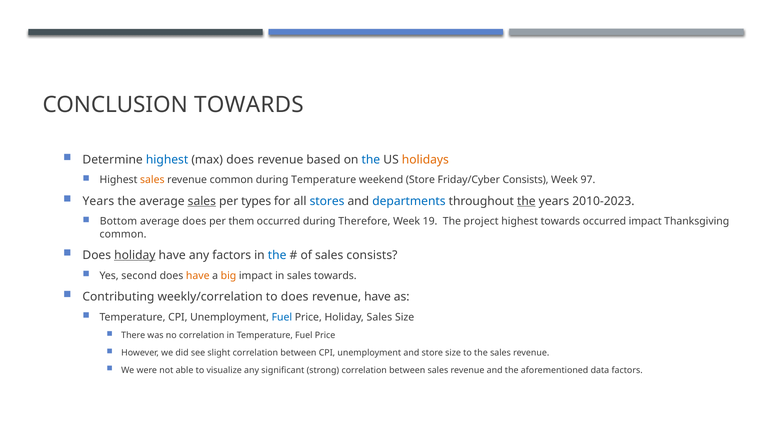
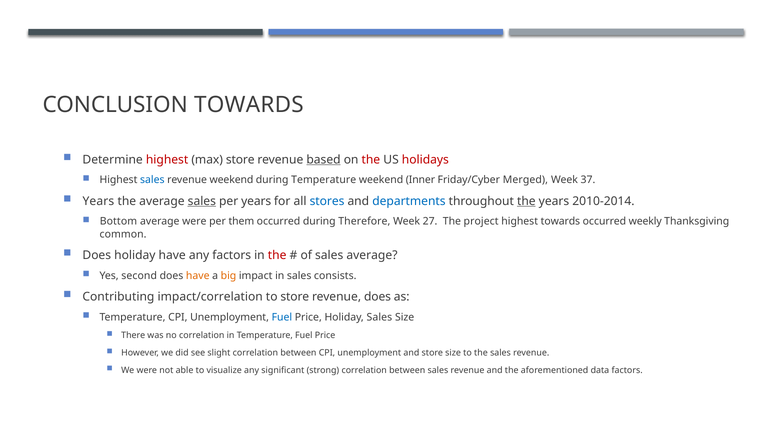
highest colour: blue -> red (167, 160)
max does: does -> store (240, 160)
based underline: none -> present (324, 160)
the colour: blue -> red (371, 160)
holidays colour: orange -> red (425, 160)
sales colour: orange -> blue (152, 180)
revenue common: common -> weekend (231, 180)
weekend Store: Store -> Inner (420, 180)
Friday/Cyber Consists: Consists -> Merged (525, 180)
97: 97 -> 37 (588, 180)
per types: types -> years (256, 201)
2010-2023: 2010-2023 -> 2010-2014 (603, 201)
average does: does -> were (194, 222)
19: 19 -> 27 (430, 222)
occurred impact: impact -> weekly (645, 222)
holiday underline: present -> none (135, 255)
the colour: blue -> red (277, 255)
sales consists: consists -> average (372, 255)
sales towards: towards -> consists (335, 276)
weekly/correlation: weekly/correlation -> impact/correlation (210, 297)
to does: does -> store (295, 297)
revenue have: have -> does (378, 297)
